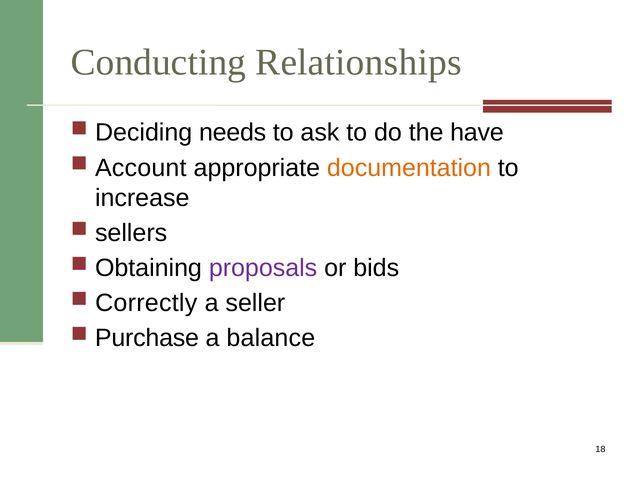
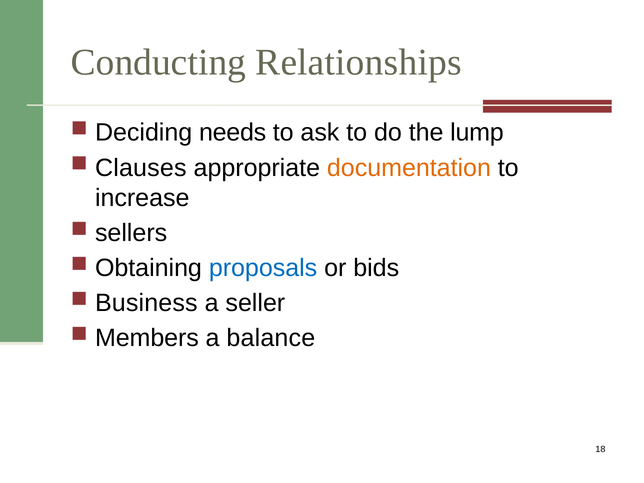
have: have -> lump (477, 133)
Account: Account -> Clauses (141, 168)
proposals colour: purple -> blue (263, 268)
Correctly: Correctly -> Business (146, 303)
Purchase: Purchase -> Members (147, 338)
